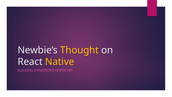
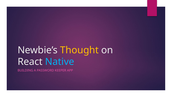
Native colour: yellow -> light blue (60, 62)
